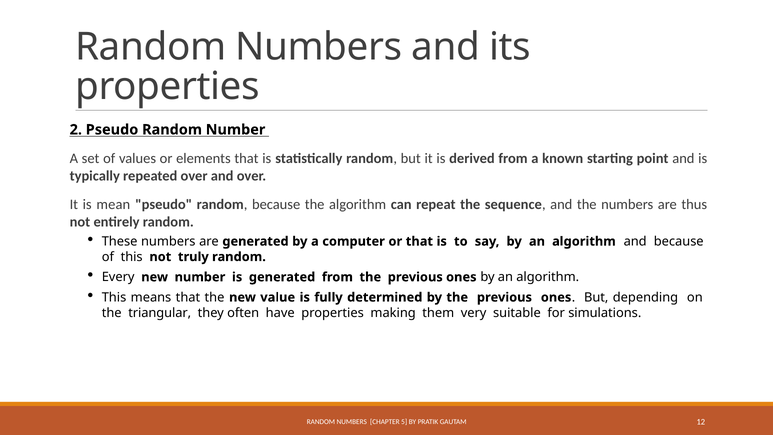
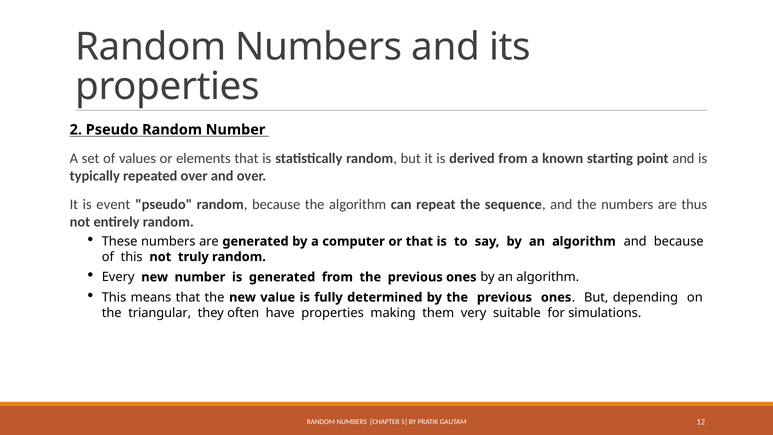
mean: mean -> event (113, 204)
